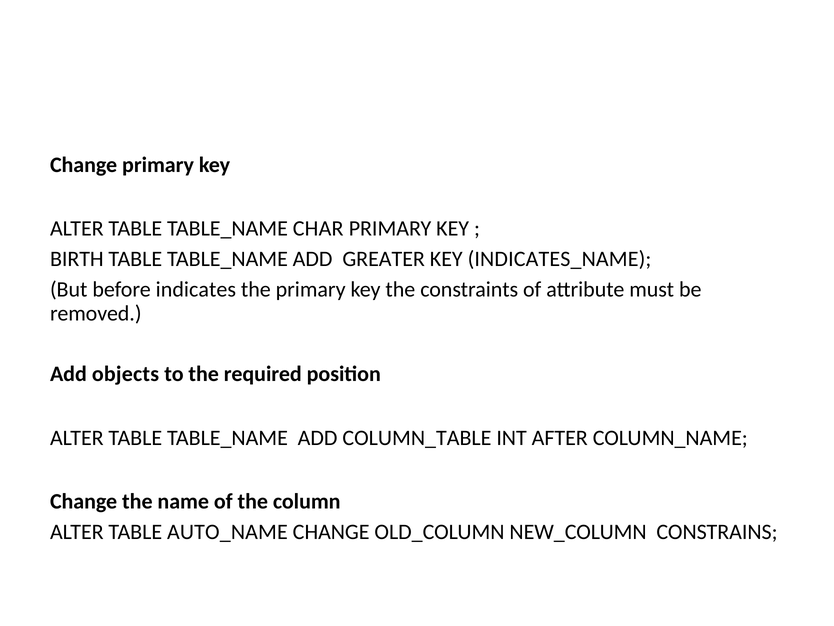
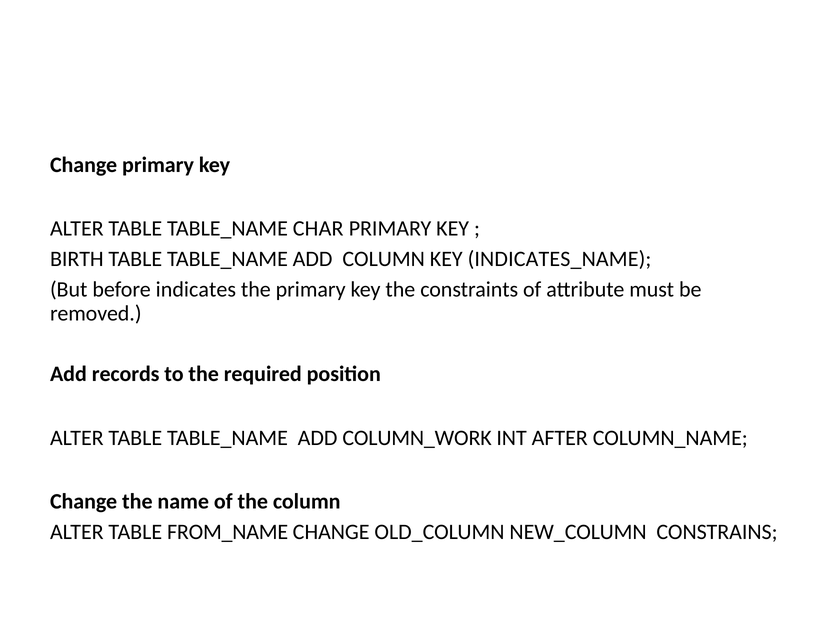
ADD GREATER: GREATER -> COLUMN (384, 259)
objects: objects -> records (126, 374)
COLUMN_TABLE: COLUMN_TABLE -> COLUMN_WORK (417, 437)
AUTO_NAME: AUTO_NAME -> FROM_NAME (228, 531)
